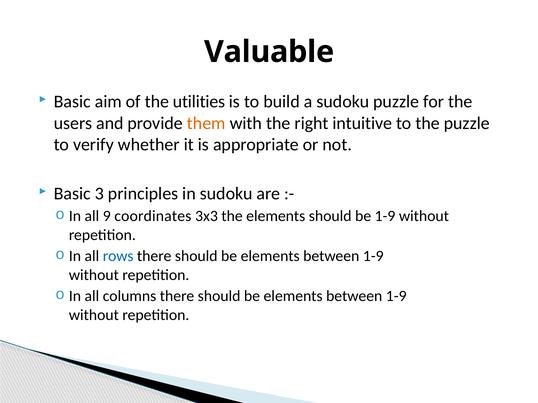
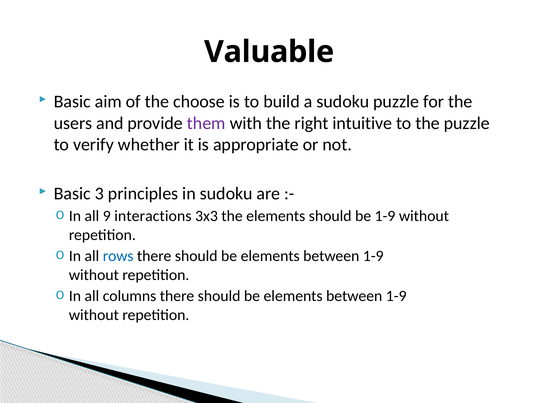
utilities: utilities -> choose (199, 102)
them colour: orange -> purple (206, 123)
coordinates: coordinates -> interactions (153, 216)
